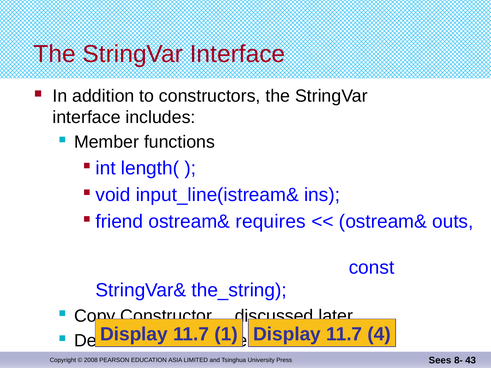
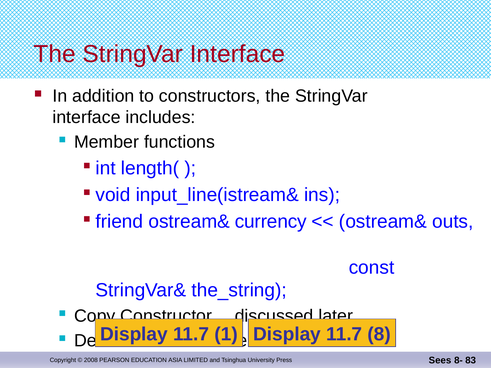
requires: requires -> currency (271, 222)
4: 4 -> 8 (379, 334)
43: 43 -> 83 (471, 361)
